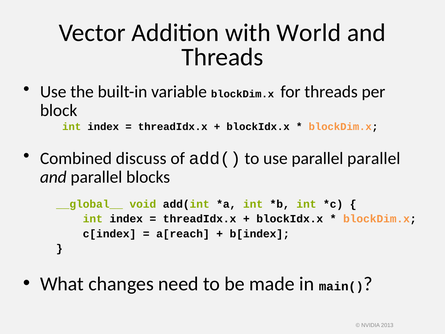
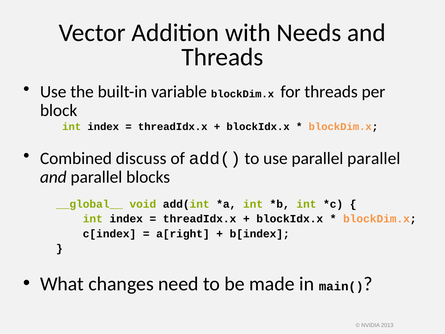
World: World -> Needs (309, 33)
a[reach: a[reach -> a[right (183, 234)
